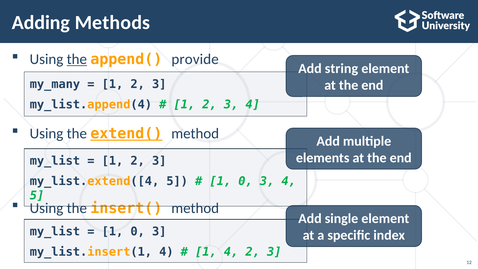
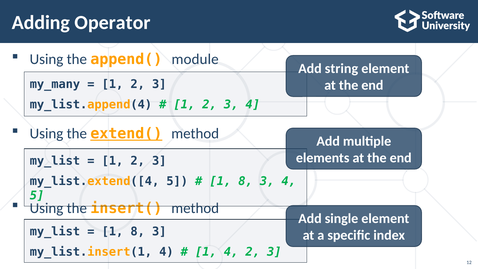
Methods: Methods -> Operator (113, 23)
the underline: present -> none (77, 59)
provide: provide -> module (195, 59)
0: 0 -> 8 (245, 181)
0: 0 -> 8 (138, 231)
